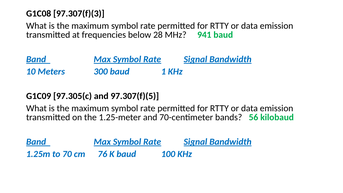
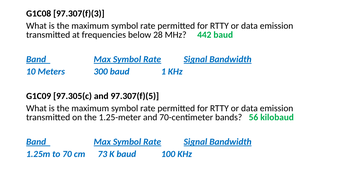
941: 941 -> 442 (204, 35)
76: 76 -> 73 (103, 154)
